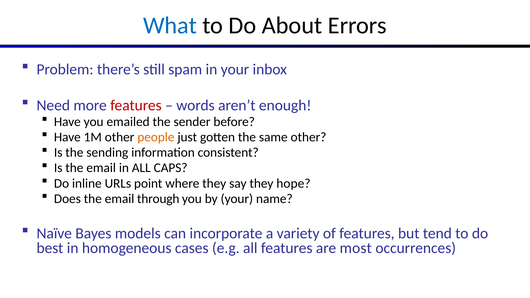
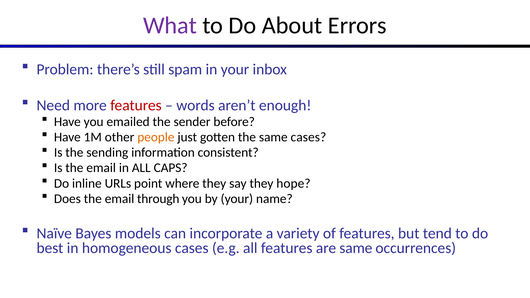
What colour: blue -> purple (170, 25)
same other: other -> cases (308, 137)
are most: most -> same (356, 248)
